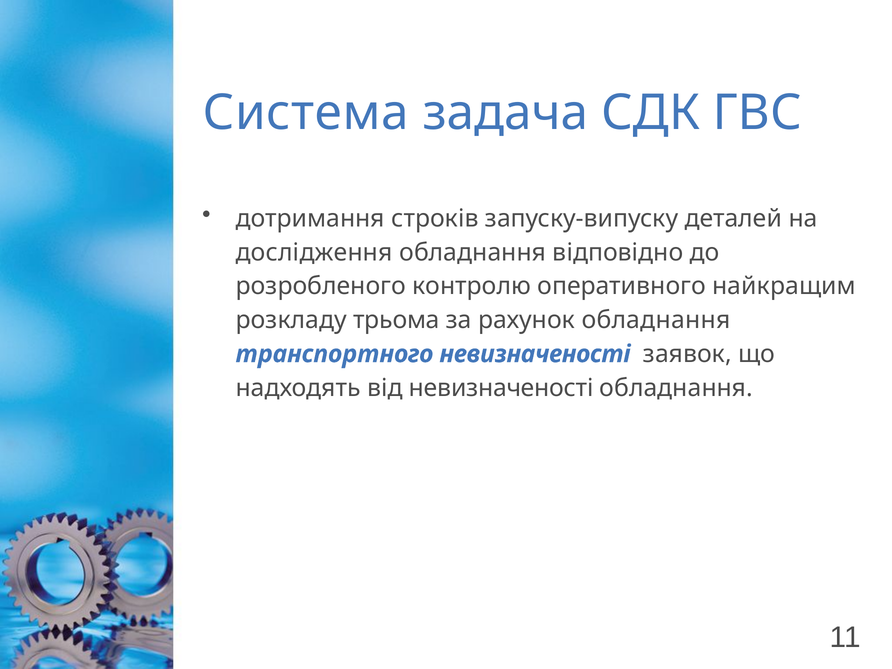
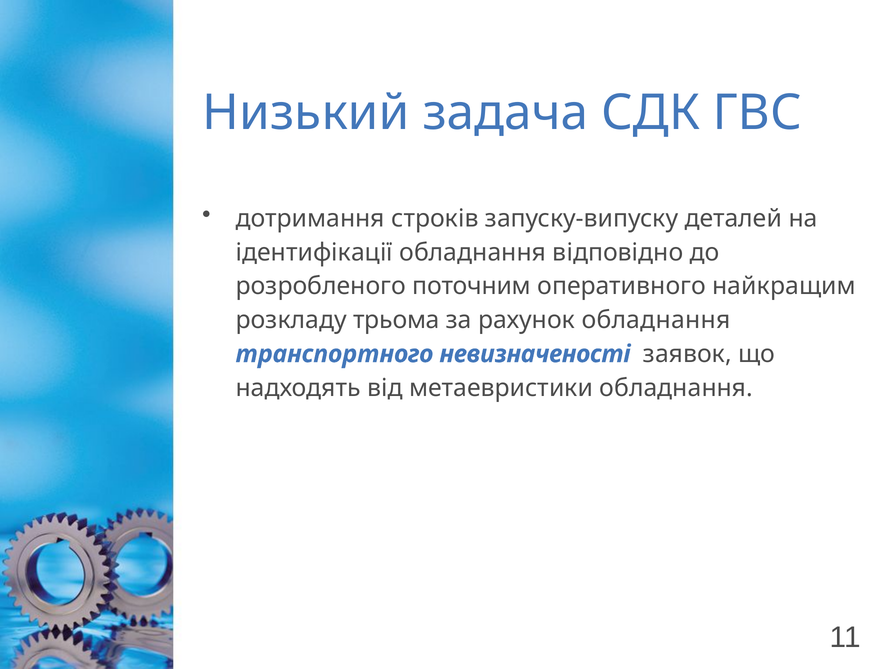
Система: Система -> Низький (306, 113)
дослідження: дослідження -> ідентифікації (314, 252)
контролю: контролю -> поточним (472, 286)
від невизначеності: невизначеності -> метаевристики (501, 388)
